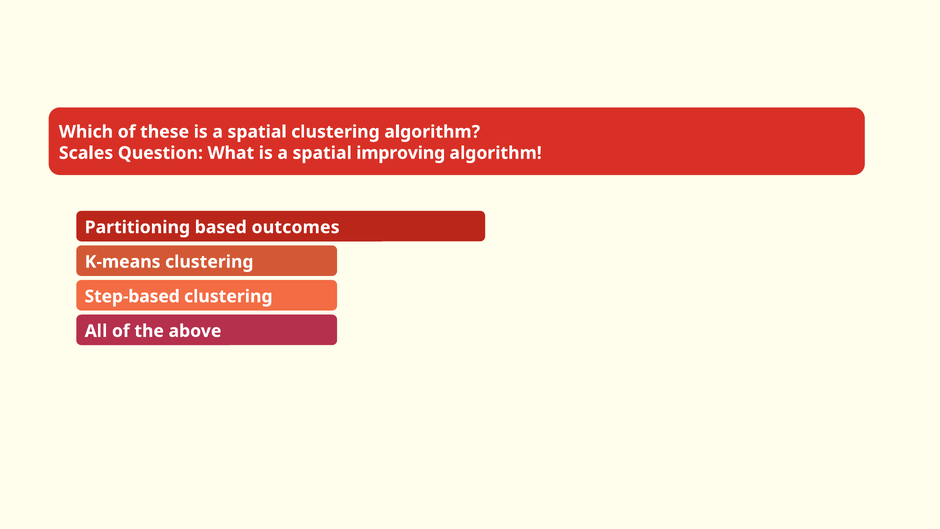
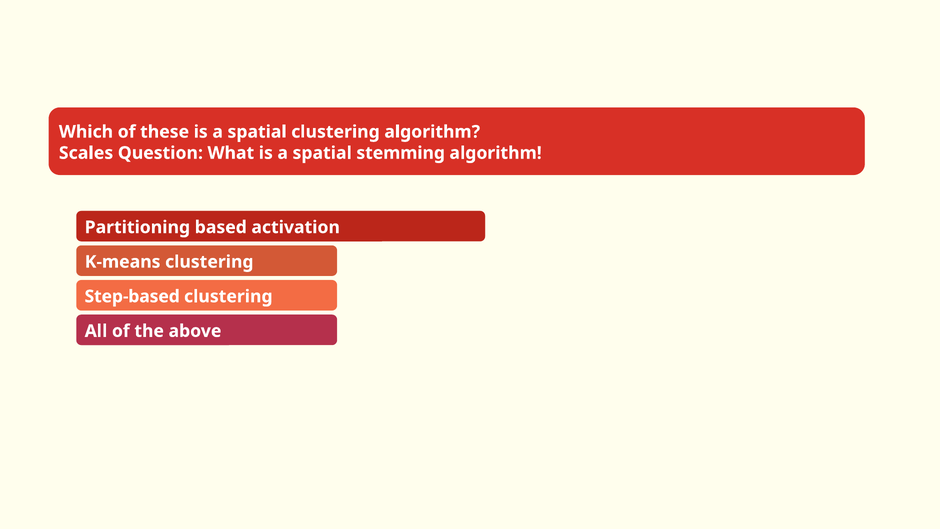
improving: improving -> stemming (401, 153)
outcomes: outcomes -> activation (296, 227)
